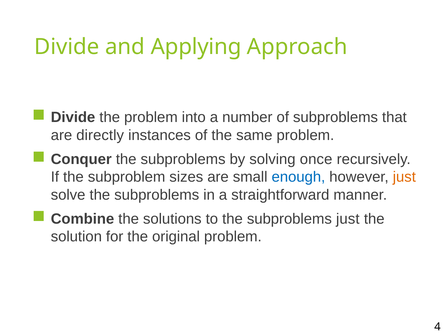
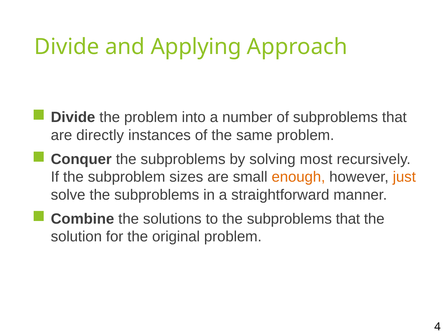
once: once -> most (316, 159)
enough colour: blue -> orange (298, 177)
the subproblems just: just -> that (348, 219)
